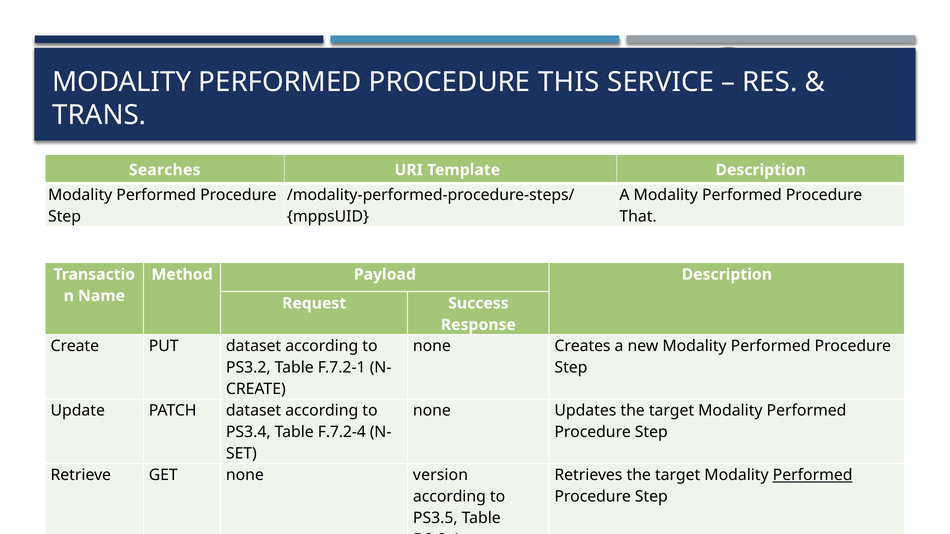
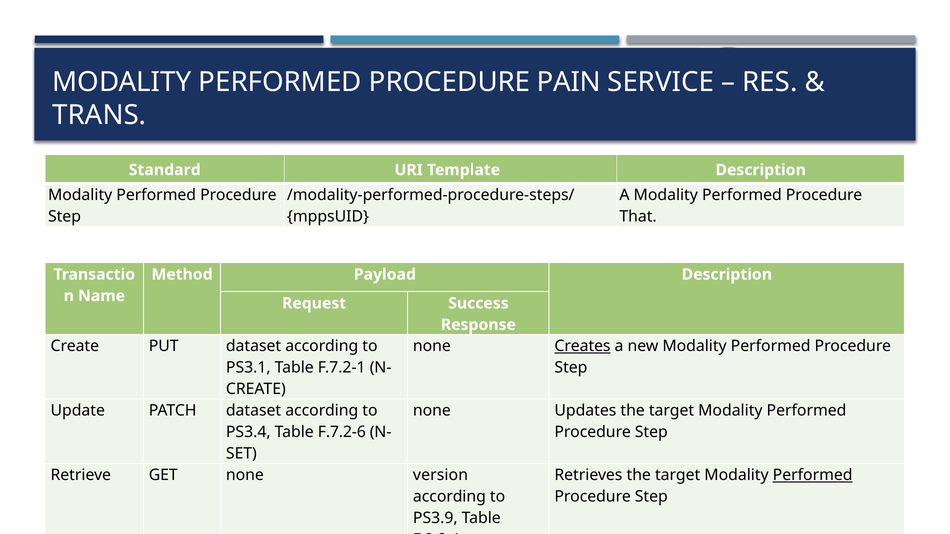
THIS: THIS -> PAIN (569, 82)
Searches: Searches -> Standard (165, 170)
Creates underline: none -> present (583, 347)
PS3.2: PS3.2 -> PS3.1 (248, 368)
F.7.2-4: F.7.2-4 -> F.7.2-6 (342, 432)
PS3.5: PS3.5 -> PS3.9 (435, 518)
